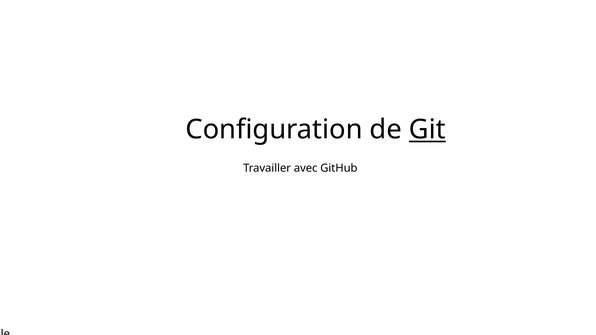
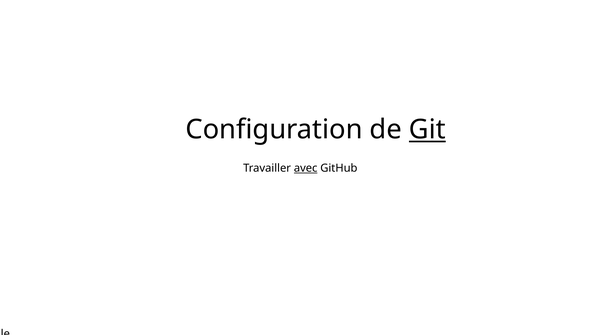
avec underline: none -> present (306, 168)
